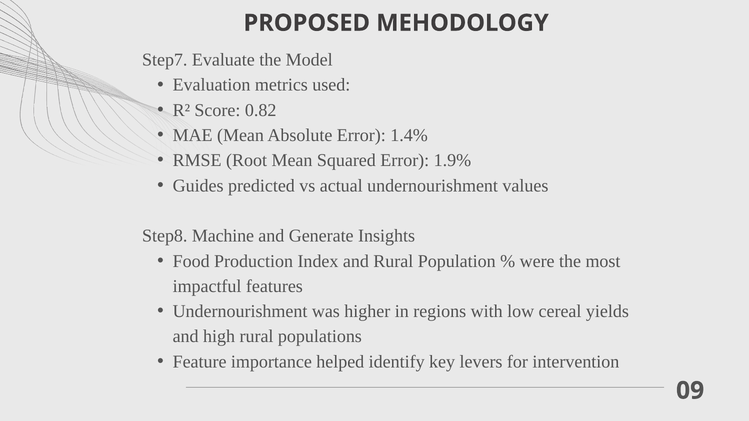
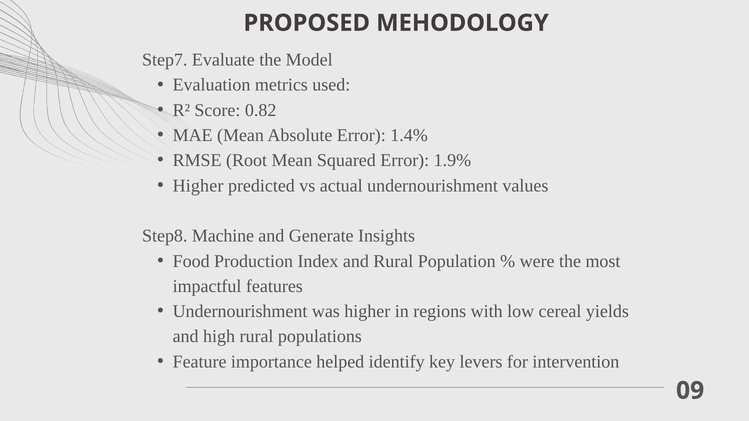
Guides: Guides -> Higher (198, 186)
